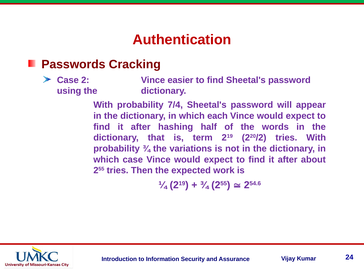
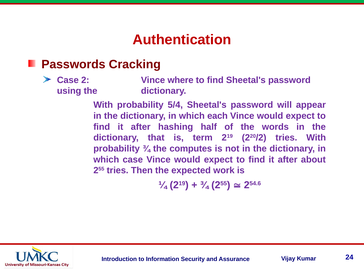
easier: easier -> where (180, 80)
7/4: 7/4 -> 5/4 (175, 105)
variations: variations -> computes (191, 149)
